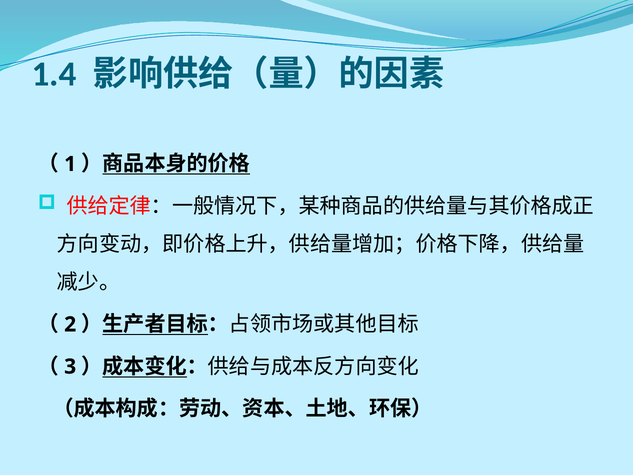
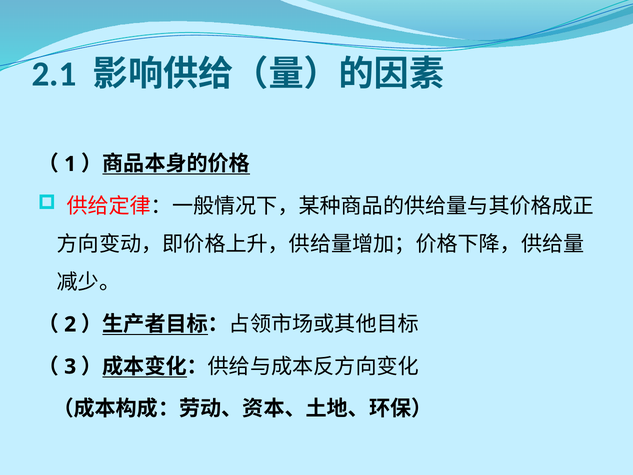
1.4: 1.4 -> 2.1 (54, 74)
